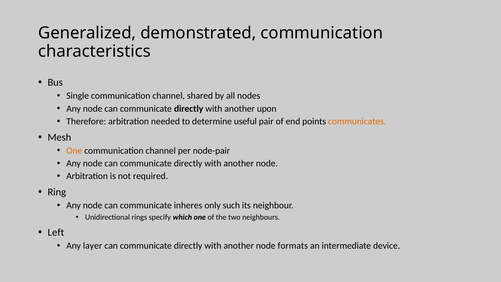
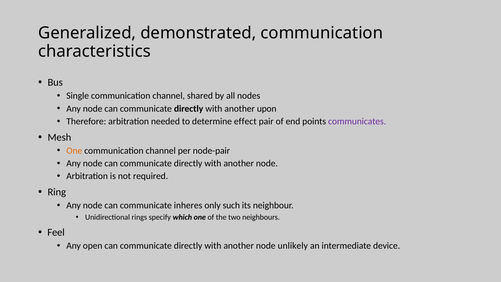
useful: useful -> effect (245, 121)
communicates colour: orange -> purple (357, 121)
Left: Left -> Feel (56, 232)
layer: layer -> open (93, 246)
formats: formats -> unlikely (293, 246)
